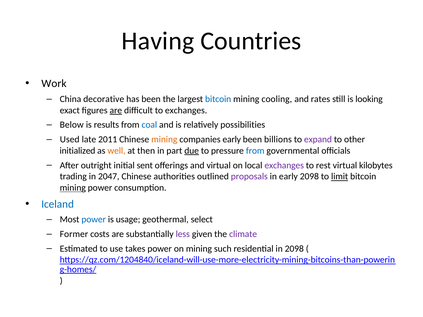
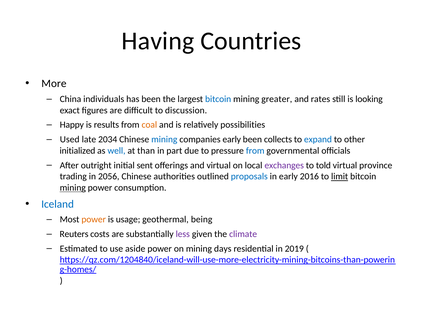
Work: Work -> More (54, 84)
decorative: decorative -> individuals (104, 99)
cooling: cooling -> greater (277, 99)
are underline: present -> none (116, 110)
to exchanges: exchanges -> discussion (186, 110)
Below: Below -> Happy (72, 125)
coal colour: blue -> orange (149, 125)
2011: 2011 -> 2034 (108, 140)
mining colour: orange -> blue (164, 140)
billions: billions -> collects (278, 140)
expand colour: purple -> blue (318, 140)
well colour: orange -> blue (116, 151)
then: then -> than (146, 151)
due underline: present -> none (192, 151)
rest: rest -> told (323, 165)
kilobytes: kilobytes -> province (376, 165)
2047: 2047 -> 2056 (109, 177)
proposals colour: purple -> blue (249, 177)
early 2098: 2098 -> 2016 (309, 177)
power colour: blue -> orange (94, 220)
select: select -> being (202, 220)
Former: Former -> Reuters (74, 234)
takes: takes -> aside (135, 249)
such: such -> days (223, 249)
in 2098: 2098 -> 2019 (294, 249)
